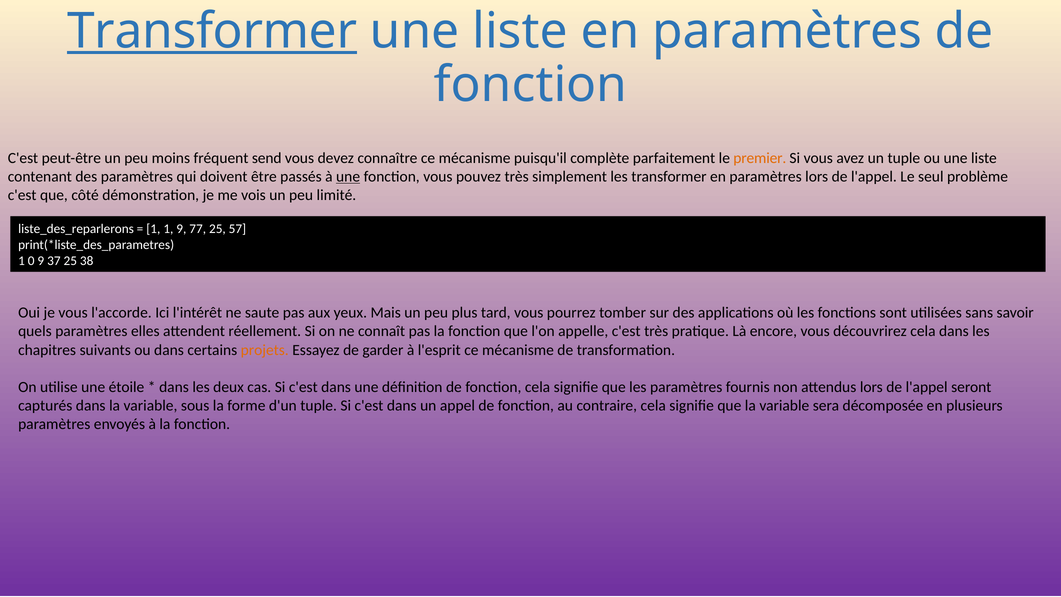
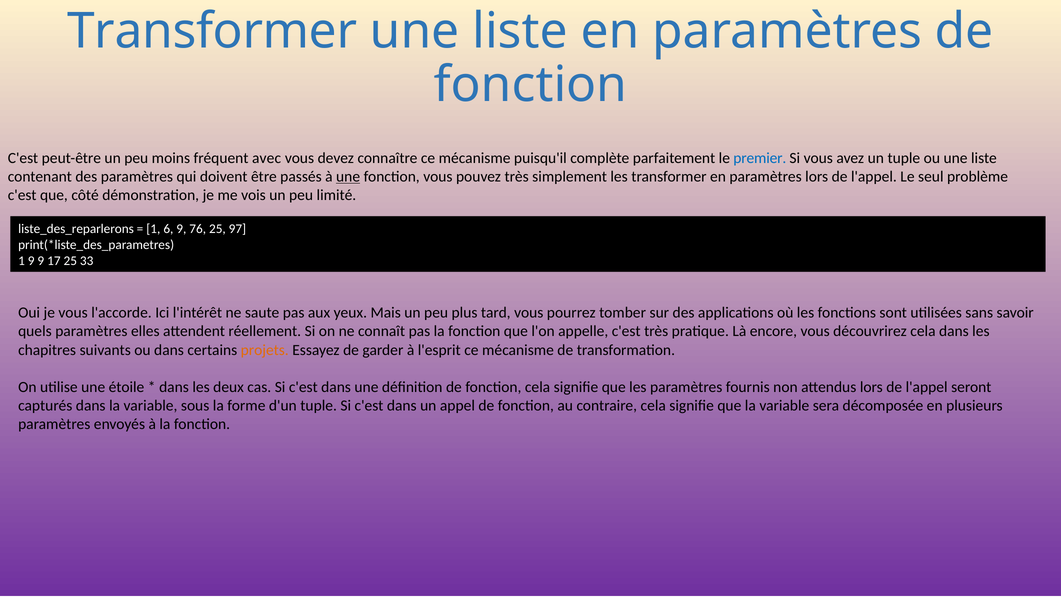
Transformer underline: present -> none (212, 31)
send: send -> avec (267, 158)
premier colour: orange -> blue (760, 158)
1 1: 1 -> 6 (168, 229)
77: 77 -> 76 (198, 229)
57: 57 -> 97 (237, 229)
1 0: 0 -> 9 (31, 261)
37: 37 -> 17 (54, 261)
38: 38 -> 33 (87, 261)
